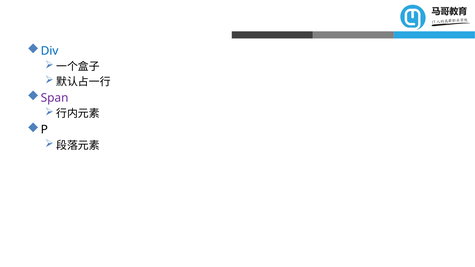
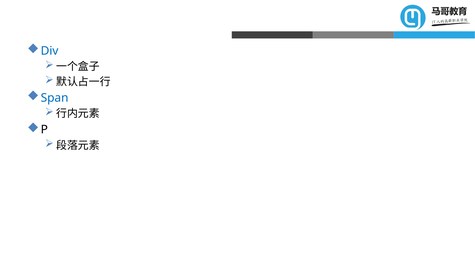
Span colour: purple -> blue (55, 98)
